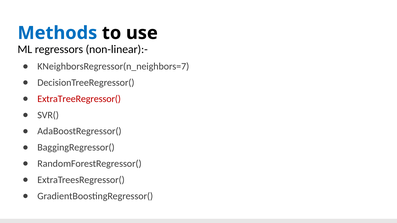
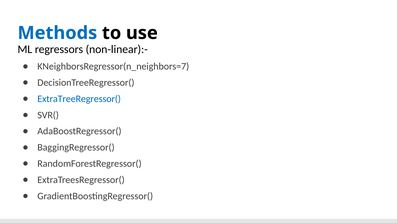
ExtraTreeRegressor( colour: red -> blue (79, 99)
